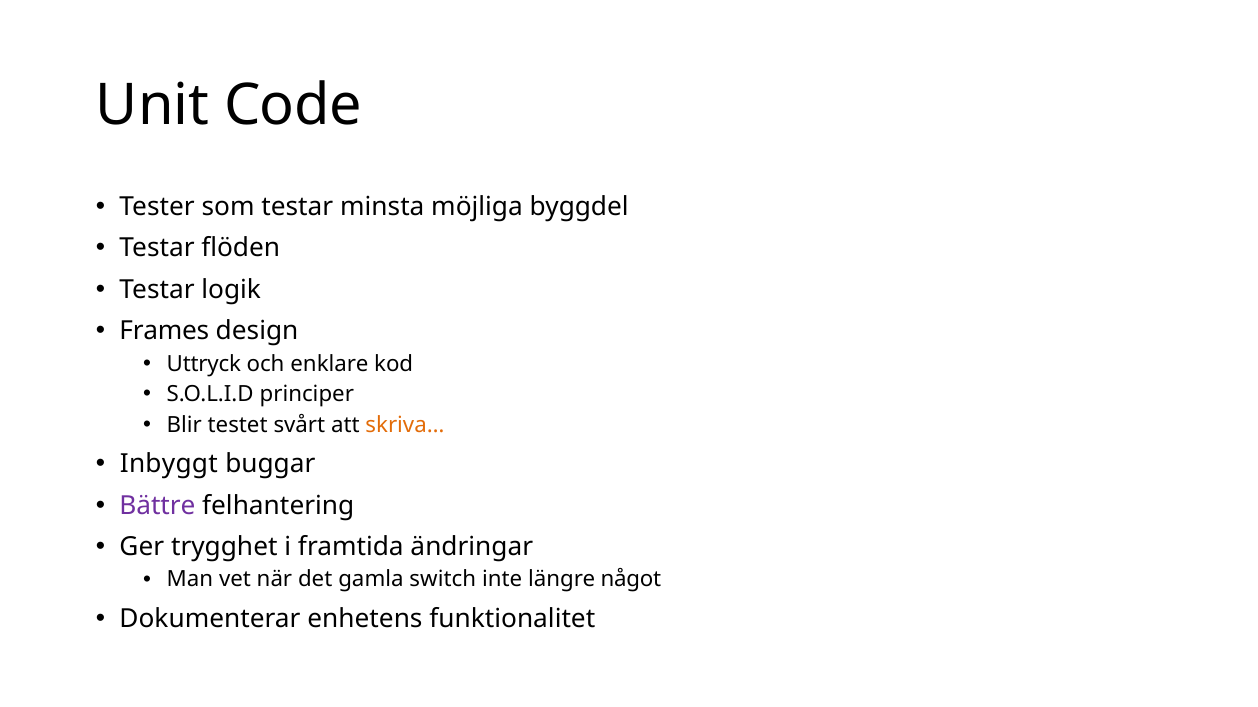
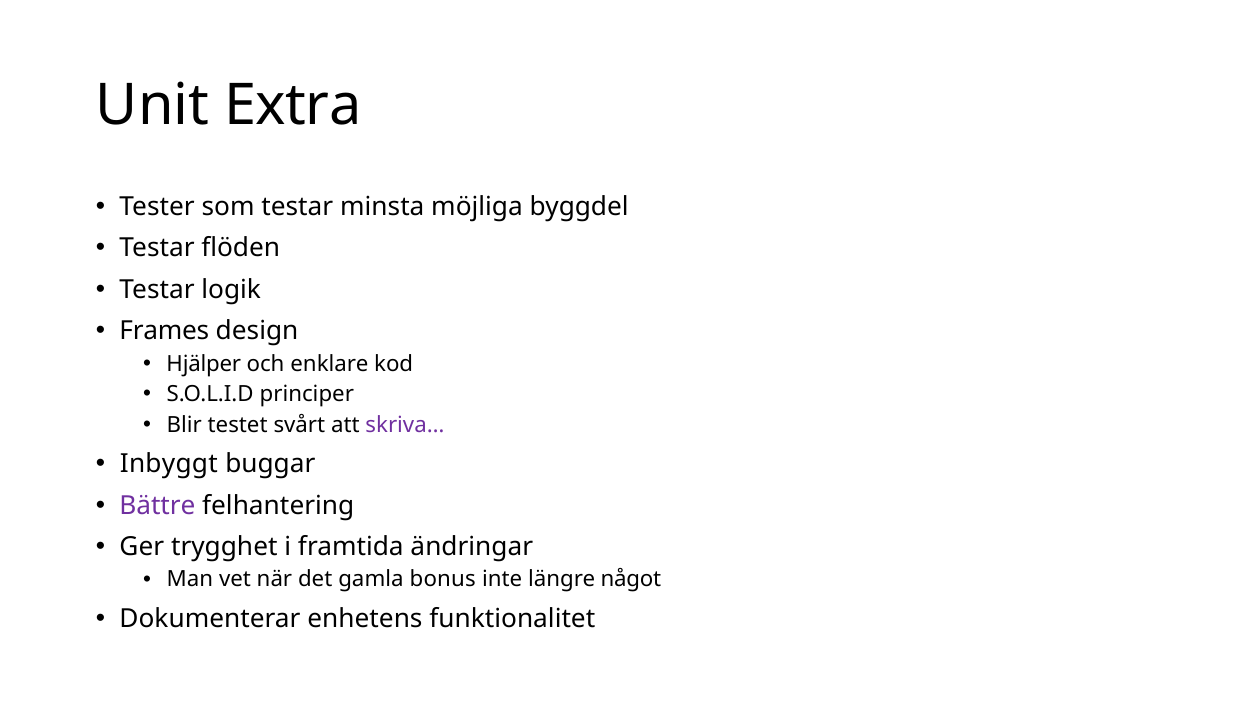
Code: Code -> Extra (293, 106)
Uttryck: Uttryck -> Hjälper (204, 364)
skriva… colour: orange -> purple (405, 425)
switch: switch -> bonus (443, 580)
